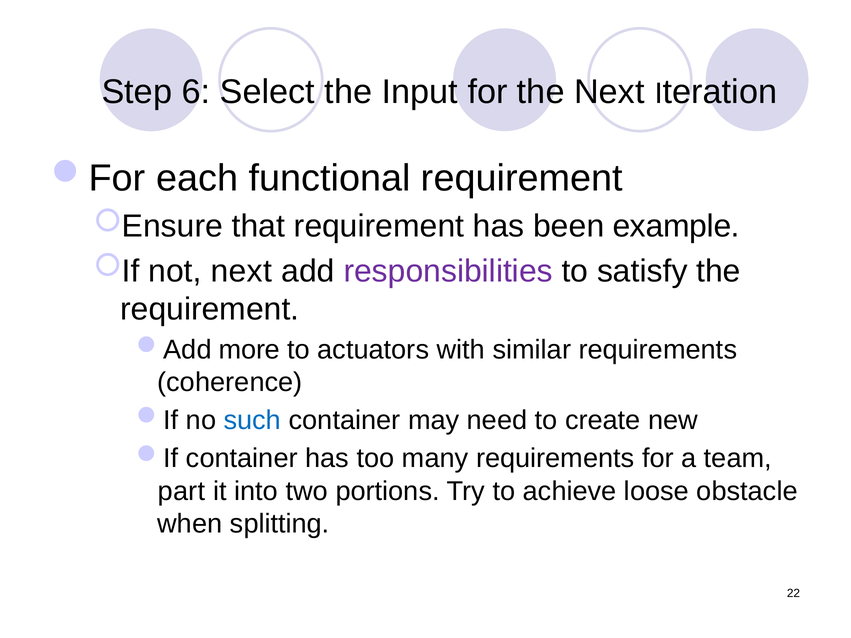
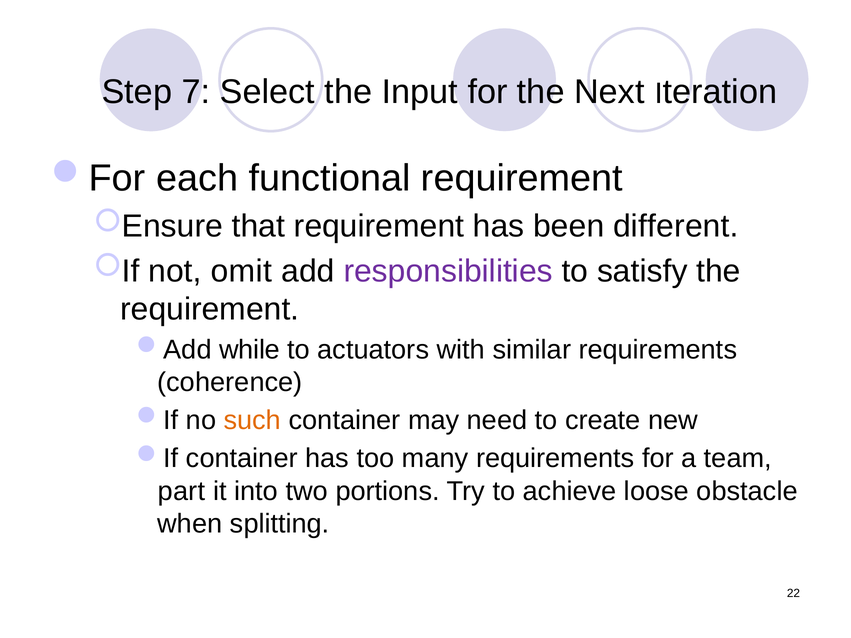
6: 6 -> 7 (196, 92)
example: example -> different (676, 226)
not next: next -> omit (241, 271)
more: more -> while (249, 350)
such colour: blue -> orange (252, 421)
